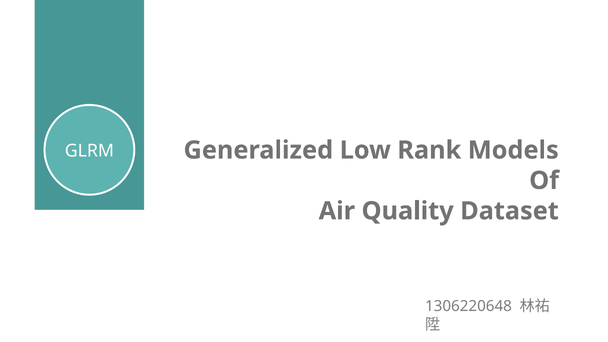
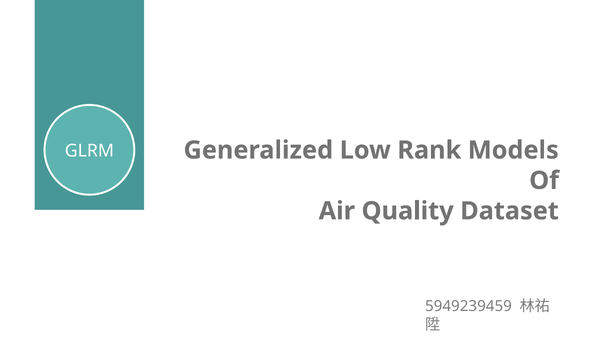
1306220648: 1306220648 -> 5949239459 (468, 306)
